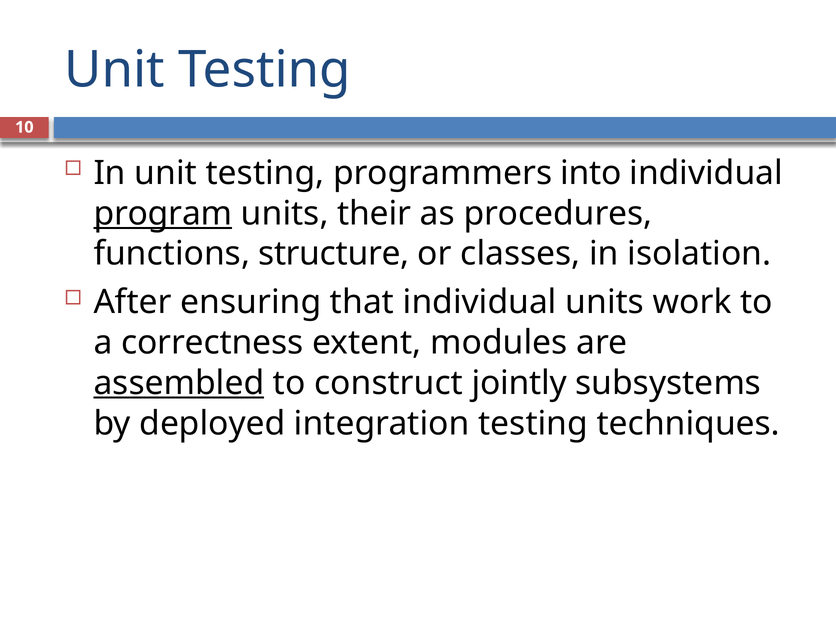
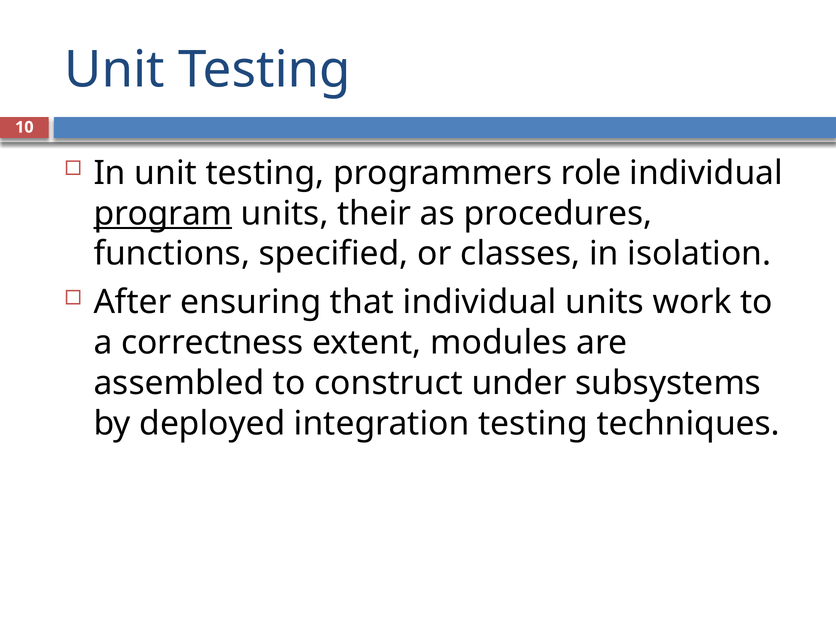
into: into -> role (591, 173)
structure: structure -> specified (334, 254)
assembled underline: present -> none (179, 383)
jointly: jointly -> under (519, 383)
